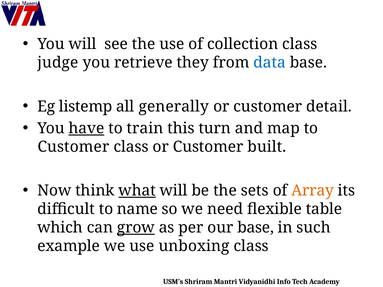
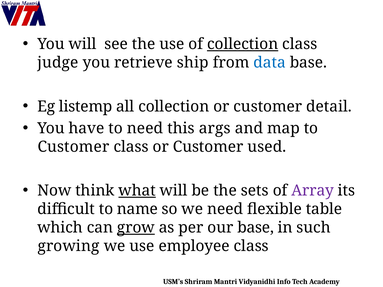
collection underline: none -> present (243, 44)
they: they -> ship (193, 63)
all generally: generally -> collection (174, 107)
have underline: present -> none (86, 128)
to train: train -> need (145, 128)
turn: turn -> args (215, 128)
built: built -> used (267, 147)
Array colour: orange -> purple (313, 191)
example: example -> growing (69, 246)
unboxing: unboxing -> employee (194, 246)
